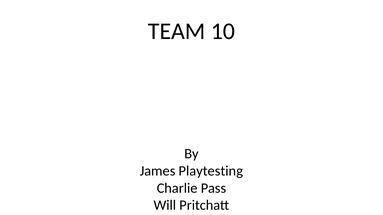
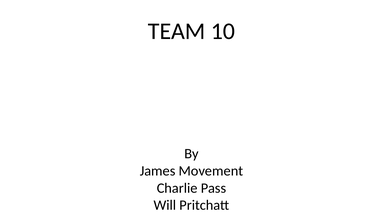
Playtesting: Playtesting -> Movement (211, 171)
